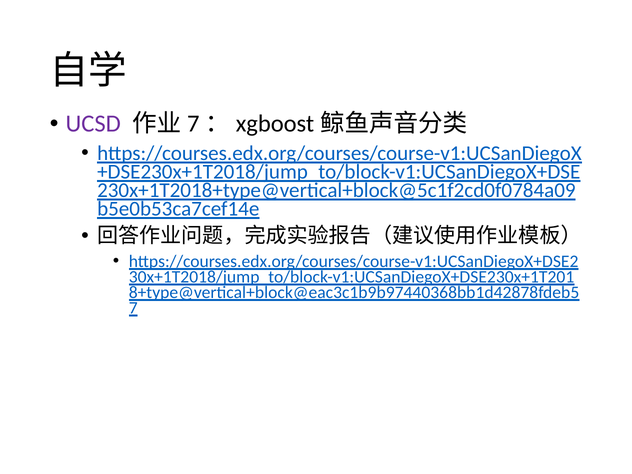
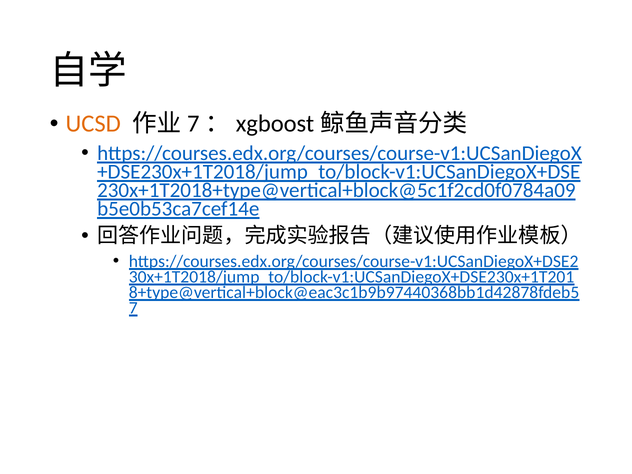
UCSD colour: purple -> orange (93, 124)
